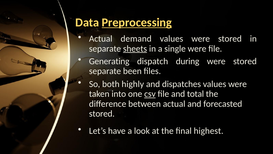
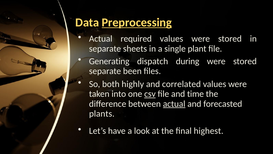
demand: demand -> required (136, 39)
sheets underline: present -> none (135, 48)
single were: were -> plant (197, 48)
dispatches: dispatches -> correlated (181, 84)
total: total -> time (195, 94)
actual underline: none -> present (174, 104)
stored: stored -> plants (102, 113)
